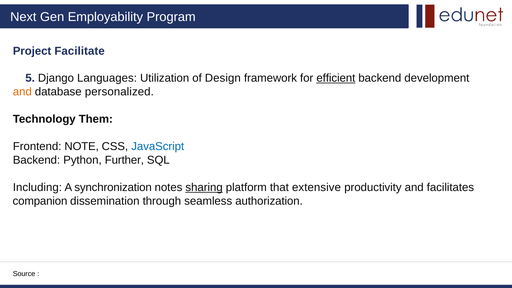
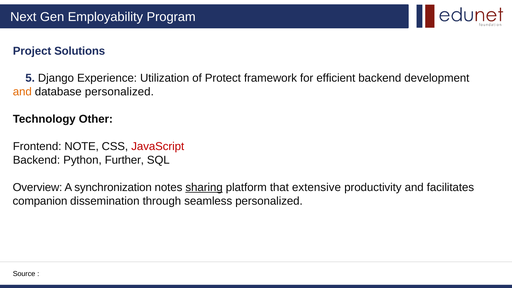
Facilitate: Facilitate -> Solutions (80, 51)
Languages: Languages -> Experience (107, 78)
Design: Design -> Protect (223, 78)
efficient underline: present -> none (336, 78)
Them: Them -> Other (96, 119)
JavaScript colour: blue -> red (158, 146)
Including: Including -> Overview (37, 187)
seamless authorization: authorization -> personalized (269, 201)
